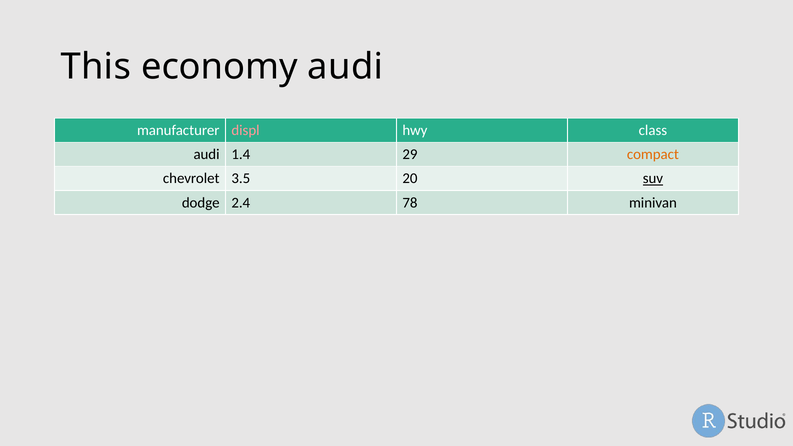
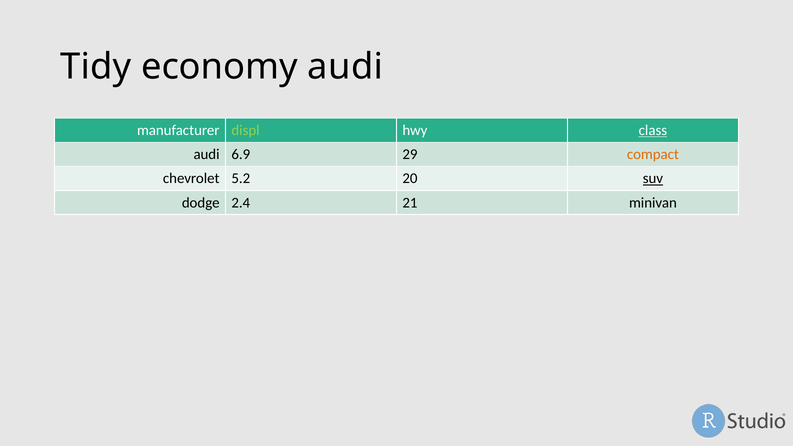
This: This -> Tidy (96, 67)
displ colour: pink -> light green (246, 130)
class underline: none -> present (653, 130)
1.4: 1.4 -> 6.9 (241, 154)
3.5: 3.5 -> 5.2 (241, 179)
78: 78 -> 21 (410, 203)
